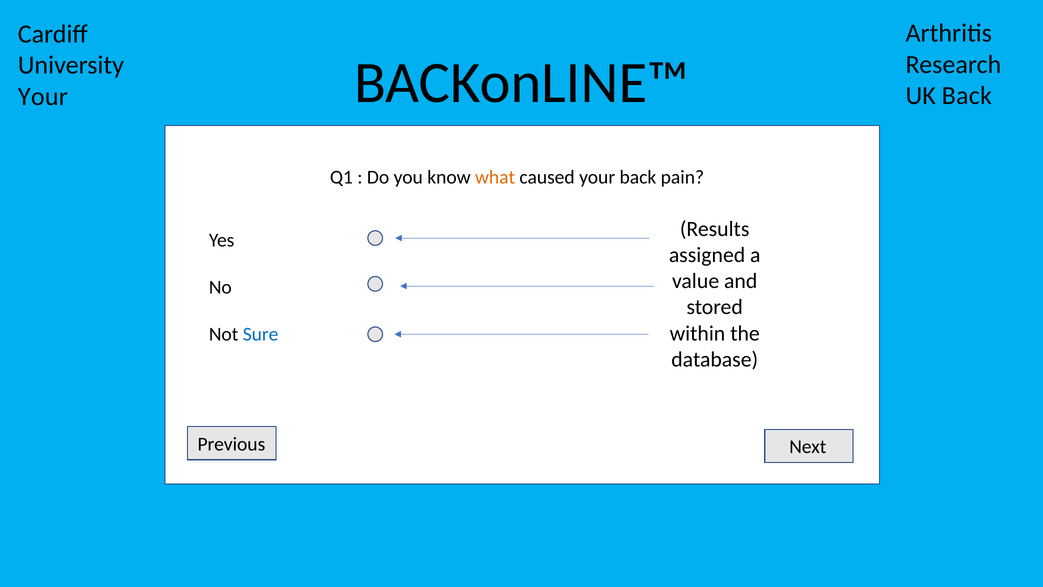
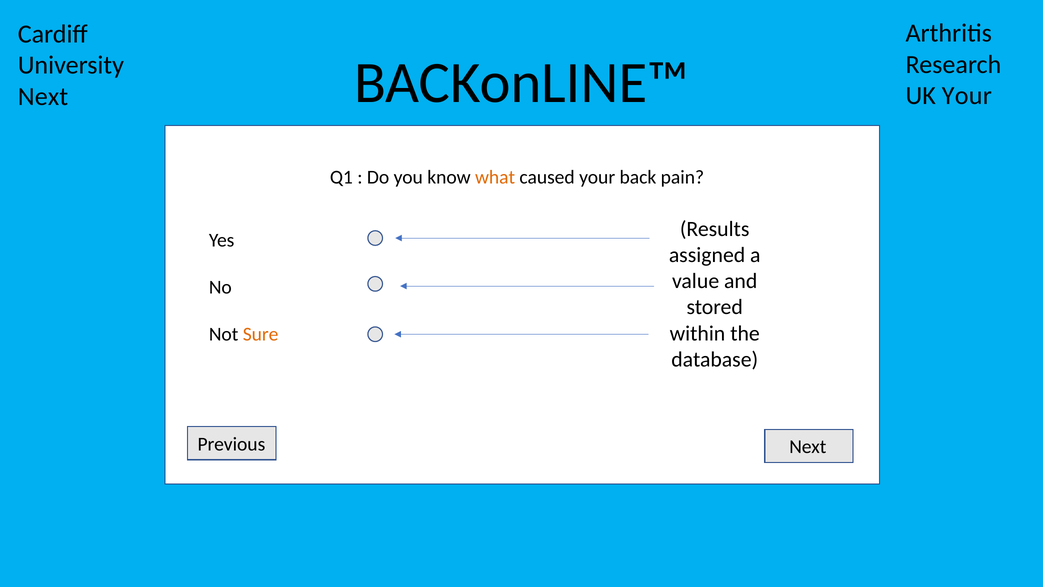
UK Back: Back -> Your (967, 96)
Your: Your -> Next (43, 97)
Sure colour: blue -> orange (261, 334)
